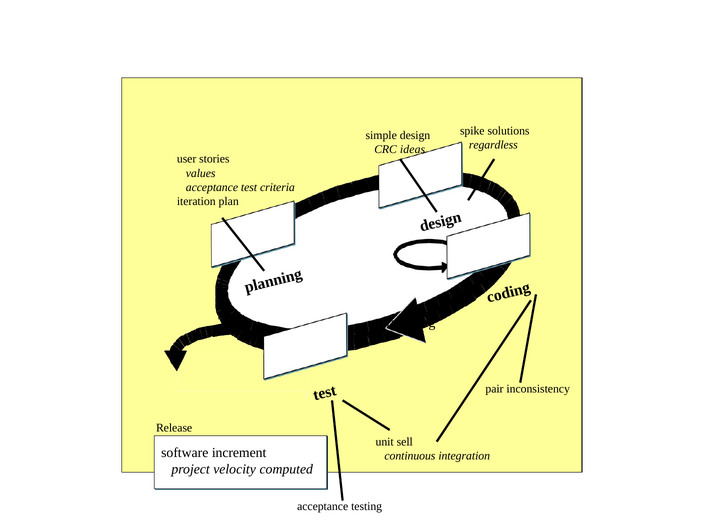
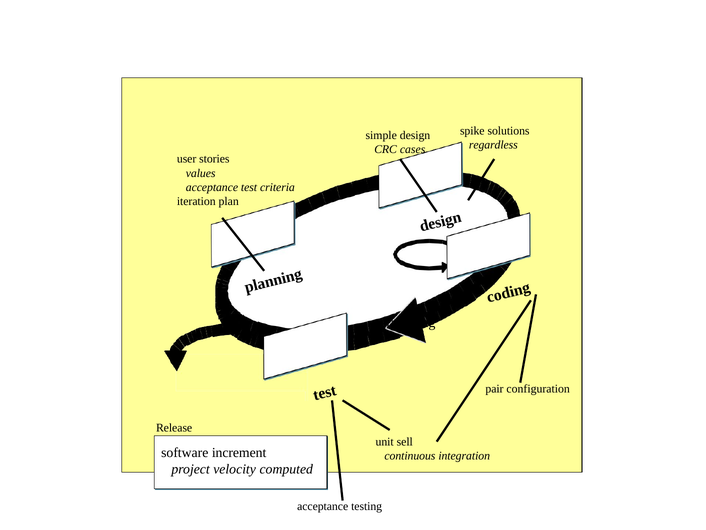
ideas: ideas -> cases (413, 149)
inconsistency: inconsistency -> configuration (538, 388)
